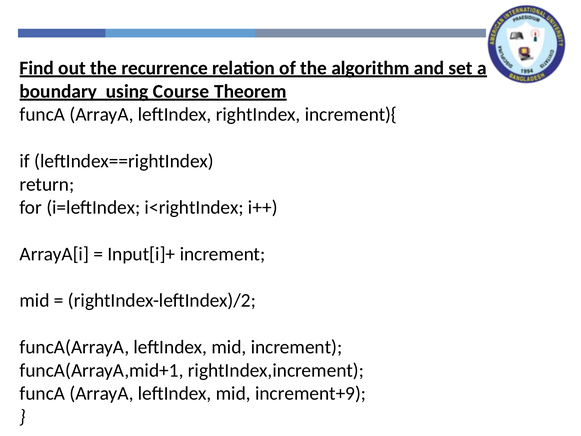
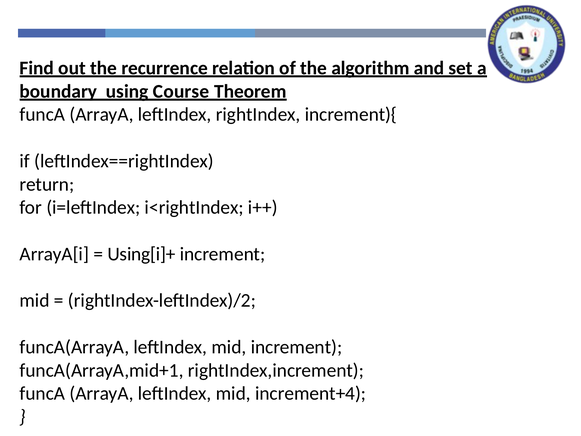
Input[i]+: Input[i]+ -> Using[i]+ (141, 254)
increment+9: increment+9 -> increment+4 (311, 393)
